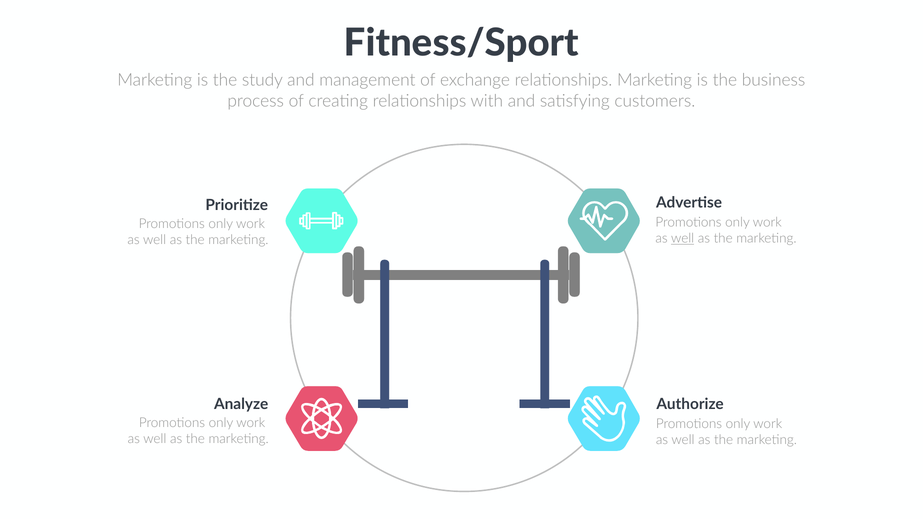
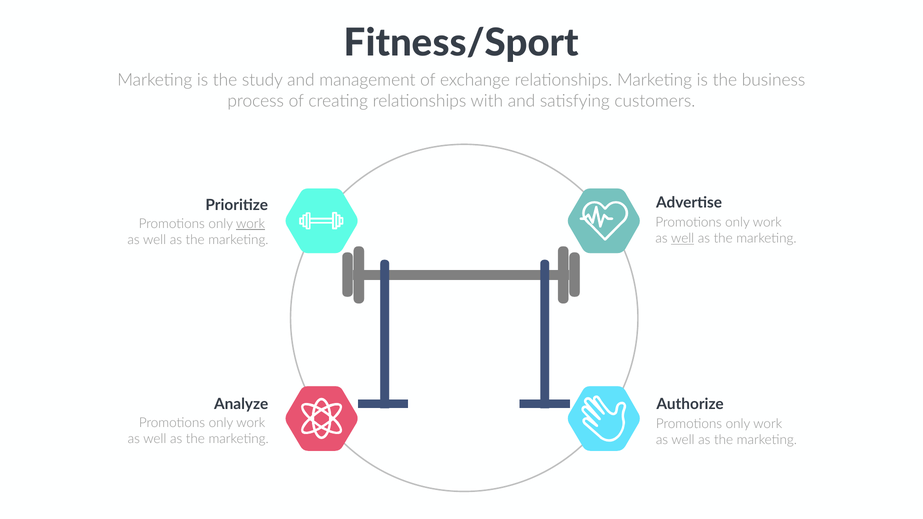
work underline: none -> present (251, 224)
